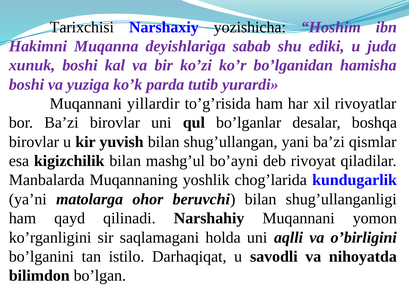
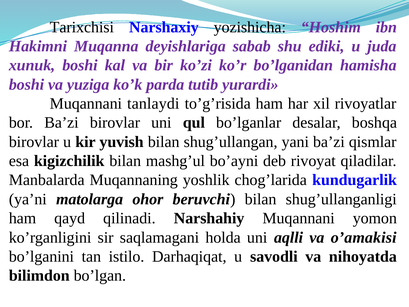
yillardir: yillardir -> tanlaydi (153, 104)
o’birligini: o’birligini -> o’amakisi (364, 237)
